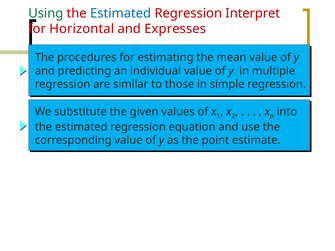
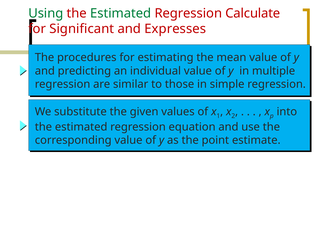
Estimated colour: blue -> green (121, 13)
Interpret: Interpret -> Calculate (253, 13)
Horizontal: Horizontal -> Significant (82, 29)
